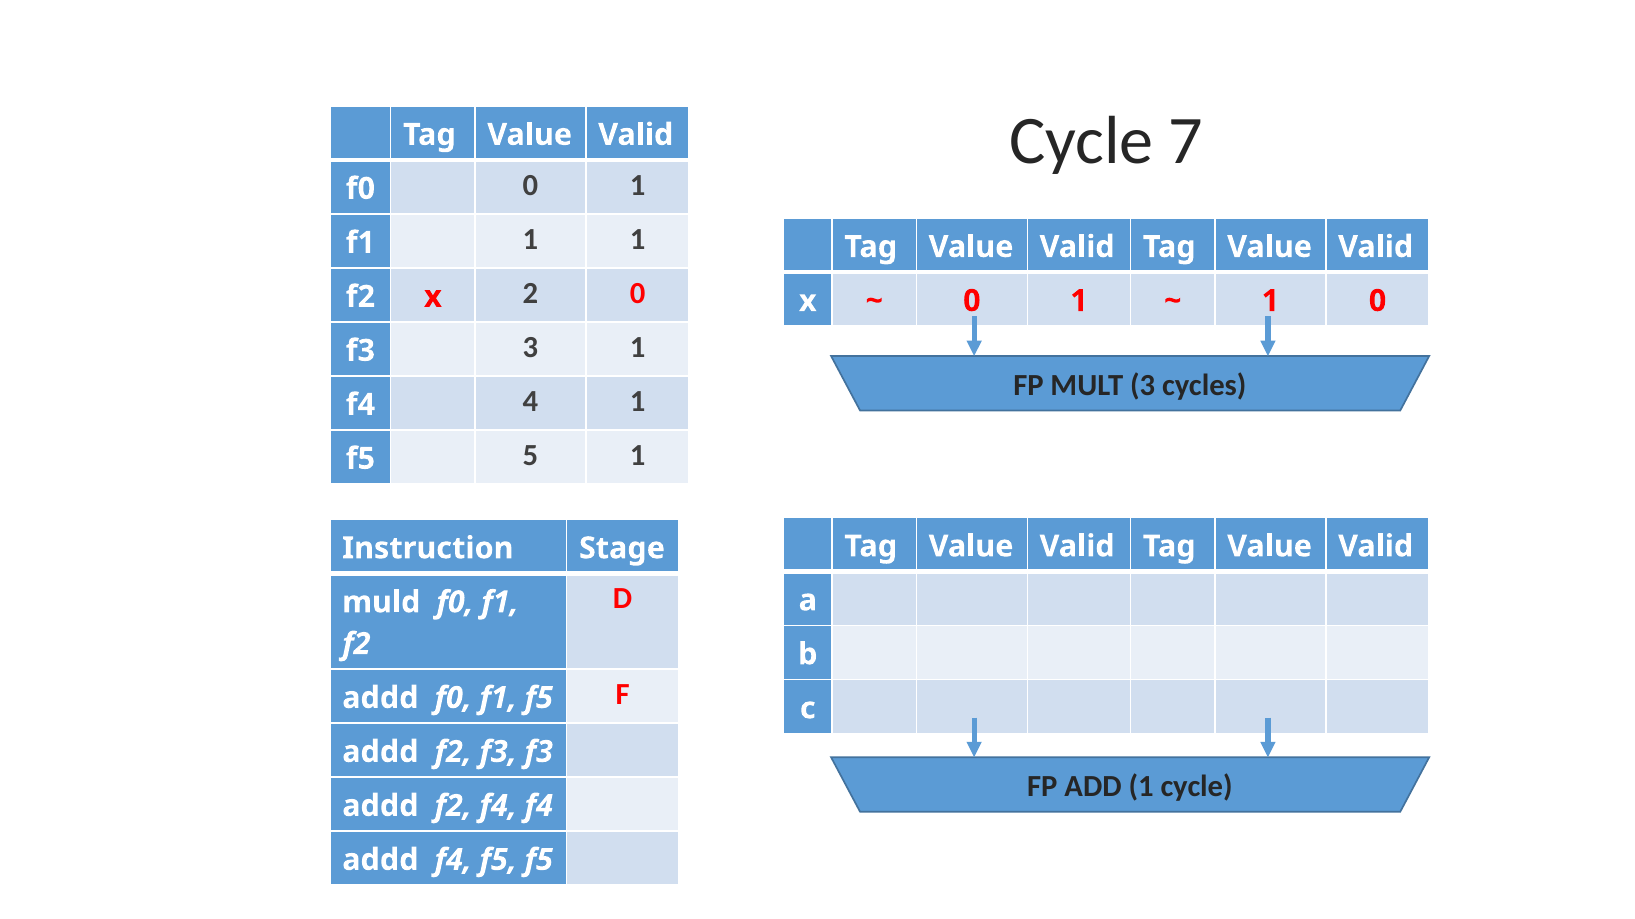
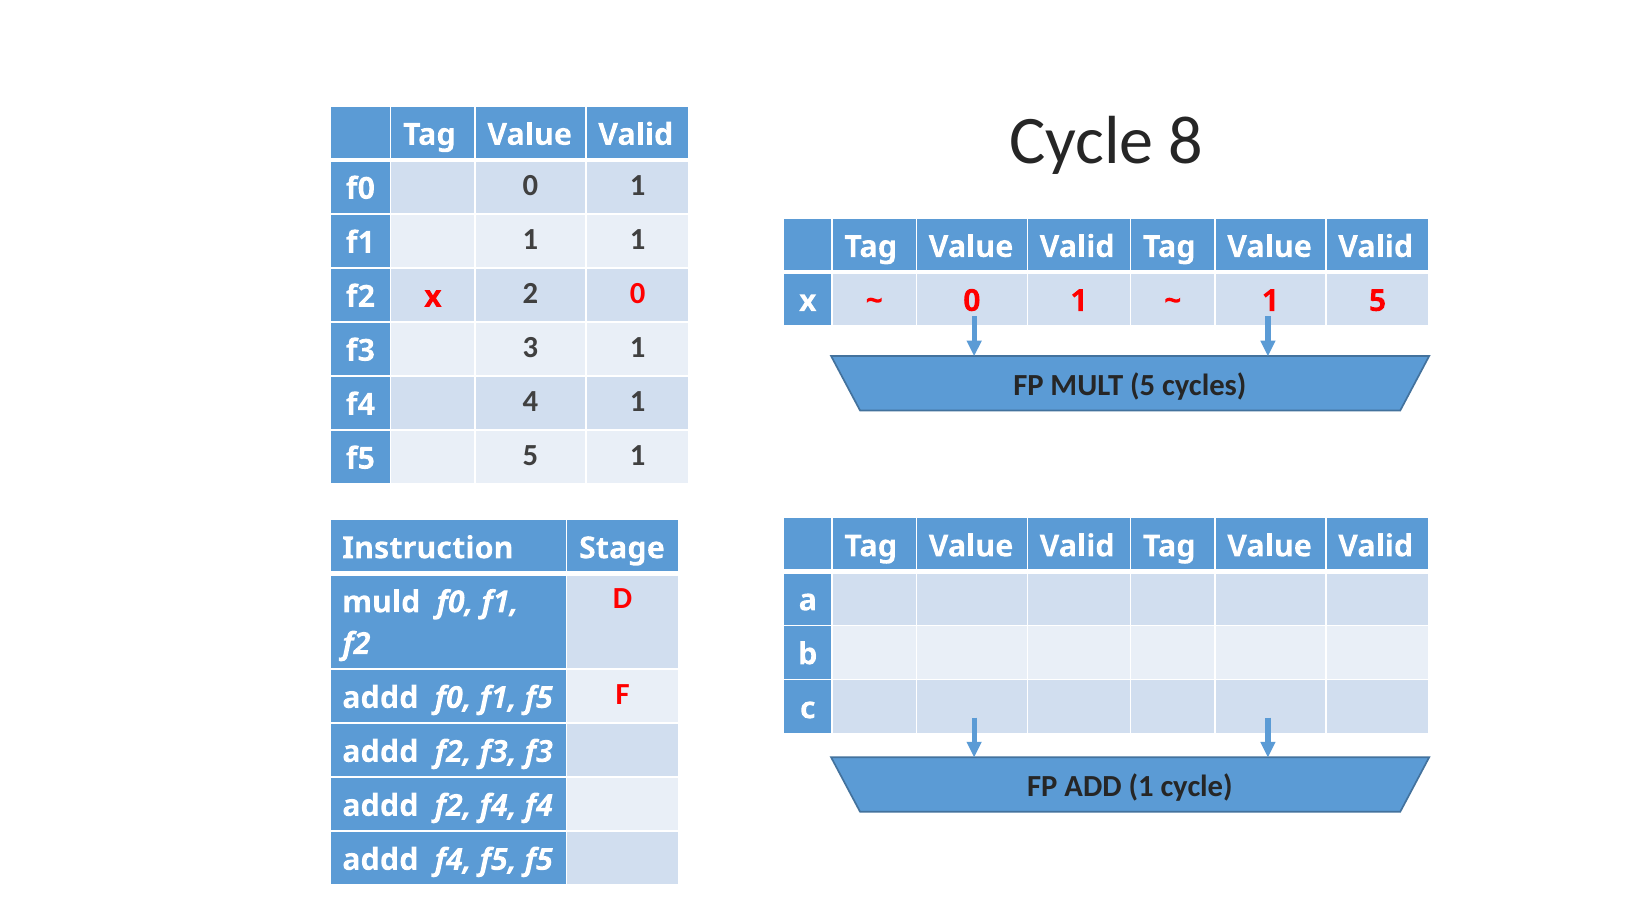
7: 7 -> 8 (1186, 141)
0: 0 -> 5 (1378, 301)
MULT 3: 3 -> 5 (1143, 385)
